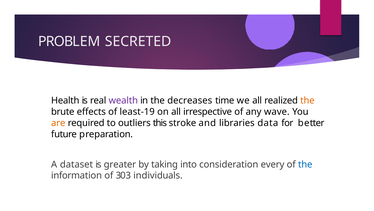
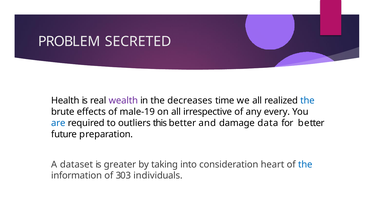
the colour: orange -> blue (307, 100)
least-19: least-19 -> male-19 (137, 111)
wave: wave -> every (277, 111)
are colour: orange -> blue (58, 123)
this stroke: stroke -> better (182, 123)
libraries: libraries -> damage (237, 123)
every: every -> heart (273, 164)
